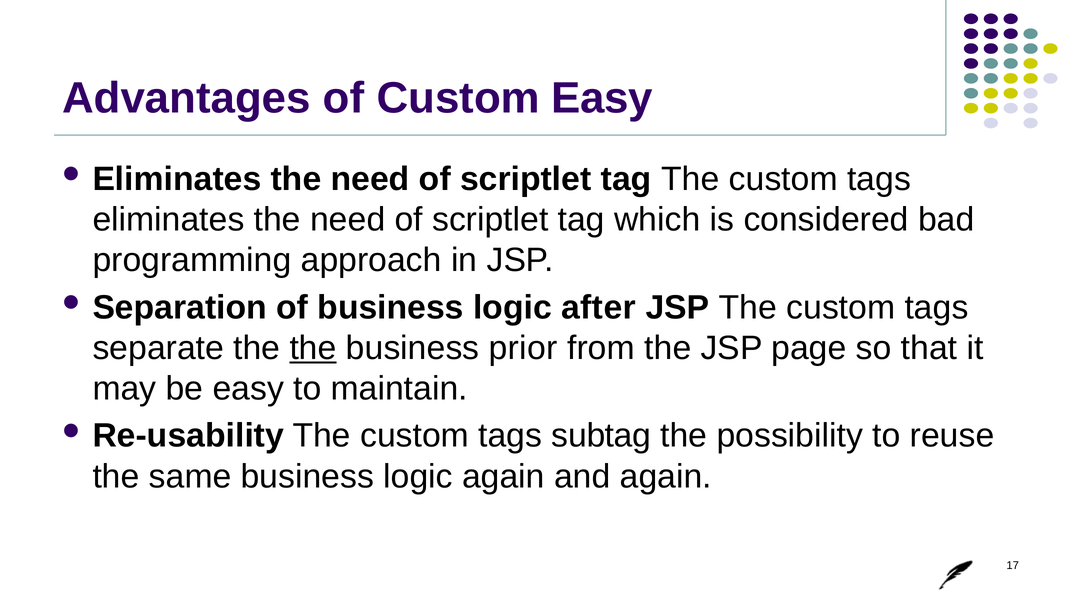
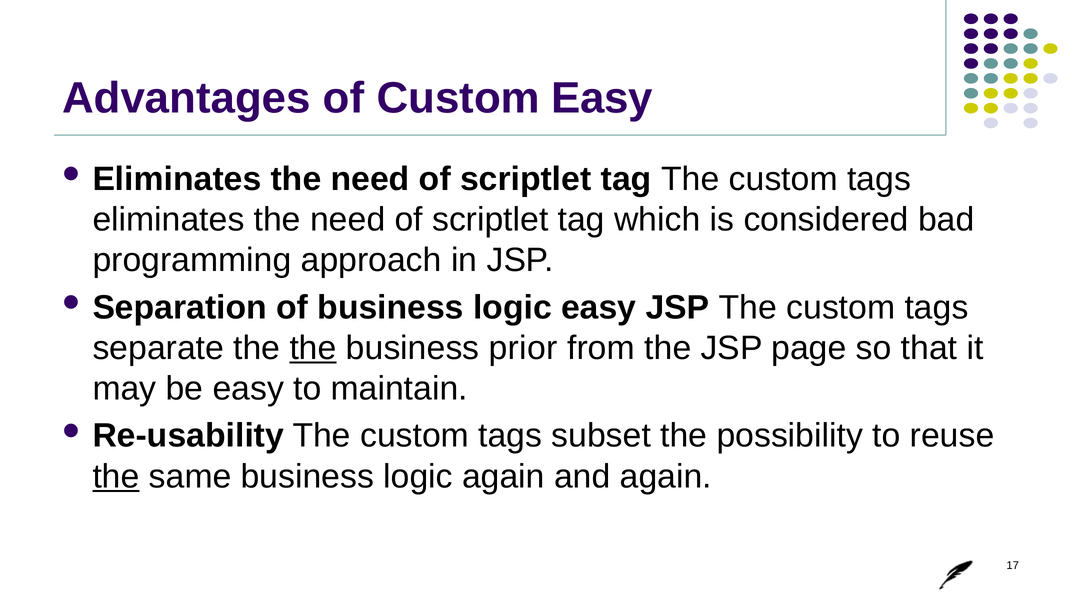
logic after: after -> easy (599, 308)
subtag: subtag -> subset (601, 436)
the underline: none -> present (116, 476)
